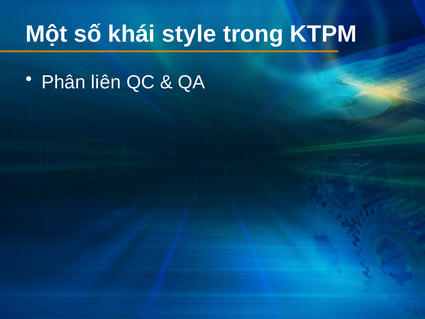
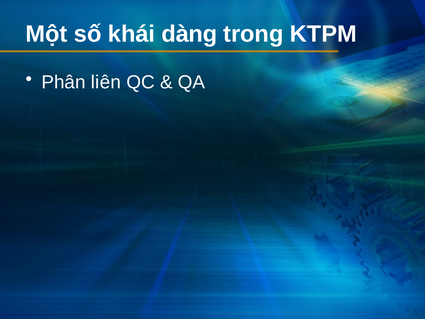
style: style -> dàng (189, 34)
